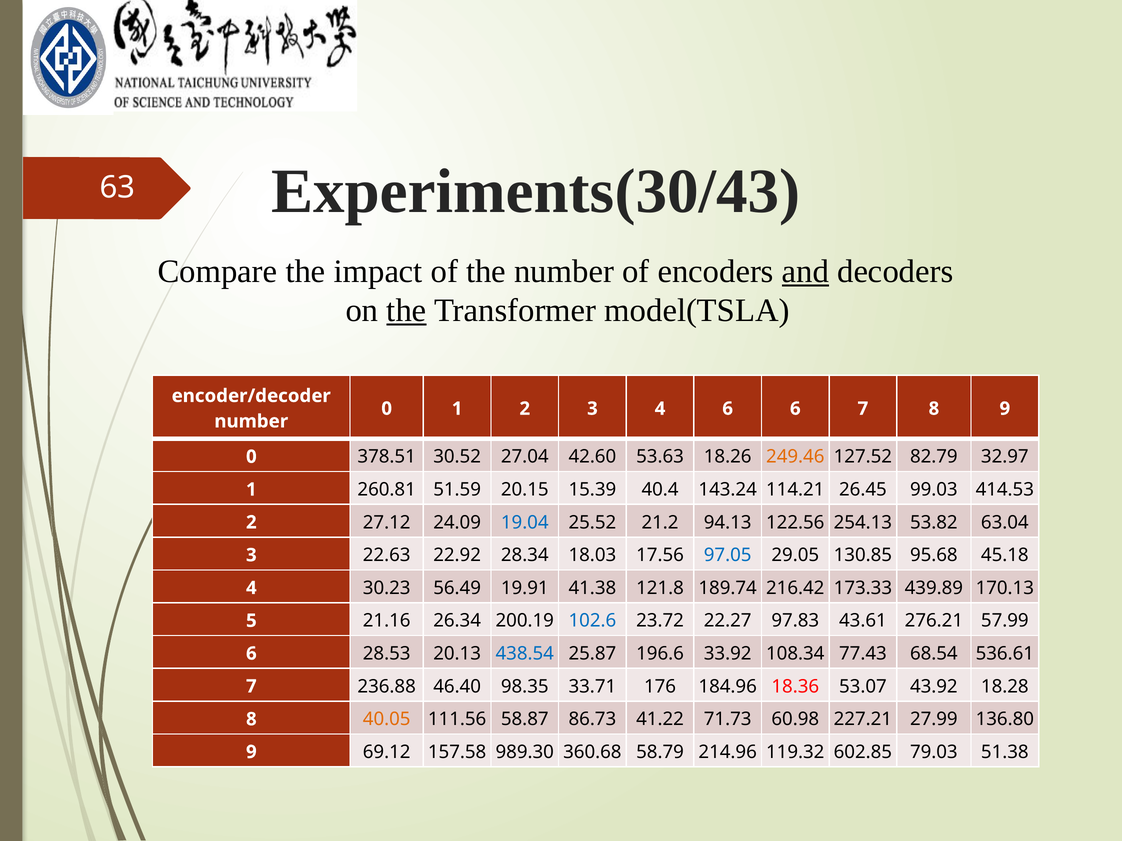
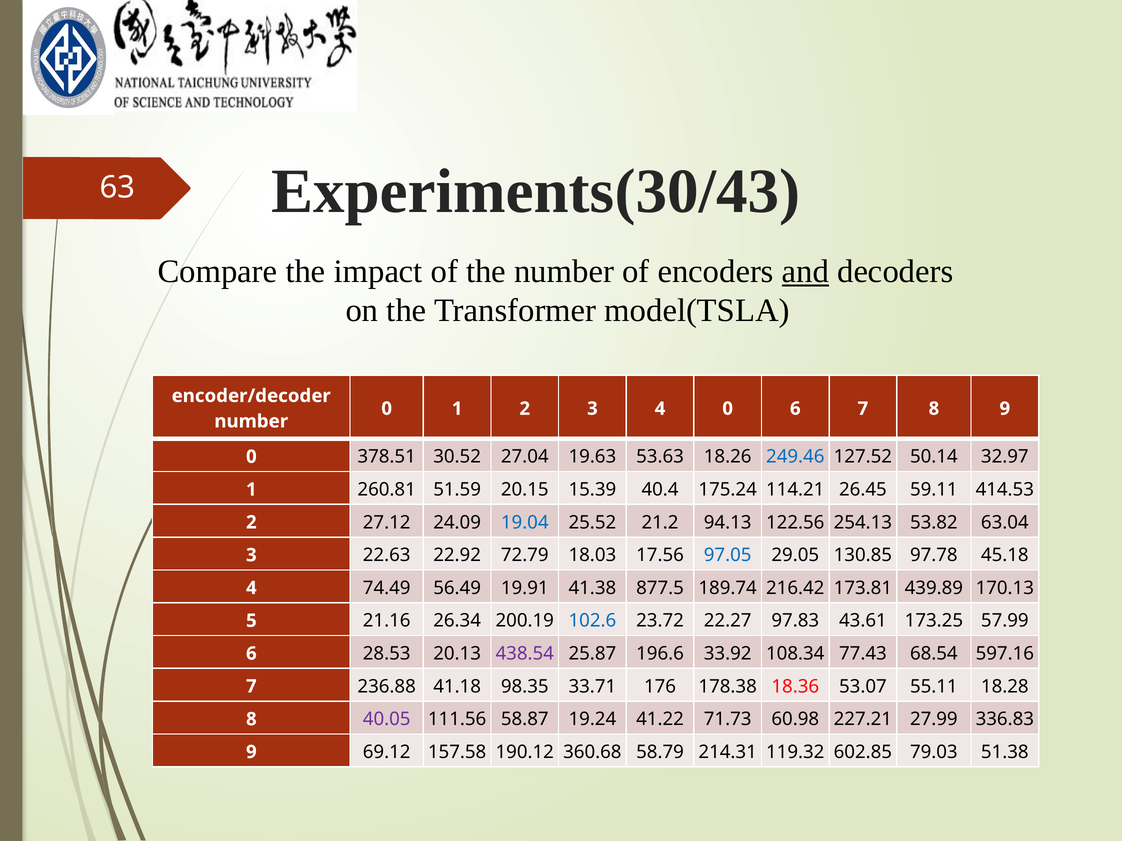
the underline: present -> none (406, 311)
4 6: 6 -> 0 (728, 409)
42.60: 42.60 -> 19.63 (592, 457)
249.46 colour: orange -> blue (795, 457)
82.79: 82.79 -> 50.14 (934, 457)
143.24: 143.24 -> 175.24 (728, 490)
99.03: 99.03 -> 59.11 (934, 490)
28.34: 28.34 -> 72.79 (525, 555)
95.68: 95.68 -> 97.78 (934, 555)
30.23: 30.23 -> 74.49 (387, 588)
121.8: 121.8 -> 877.5 (660, 588)
173.33: 173.33 -> 173.81 (863, 588)
276.21: 276.21 -> 173.25 (934, 621)
438.54 colour: blue -> purple (525, 654)
536.61: 536.61 -> 597.16 (1005, 654)
46.40: 46.40 -> 41.18 (457, 687)
184.96: 184.96 -> 178.38 (728, 687)
43.92: 43.92 -> 55.11 (934, 687)
40.05 colour: orange -> purple (387, 720)
86.73: 86.73 -> 19.24 (592, 720)
136.80: 136.80 -> 336.83 (1005, 720)
989.30: 989.30 -> 190.12 (525, 752)
214.96: 214.96 -> 214.31 (728, 752)
